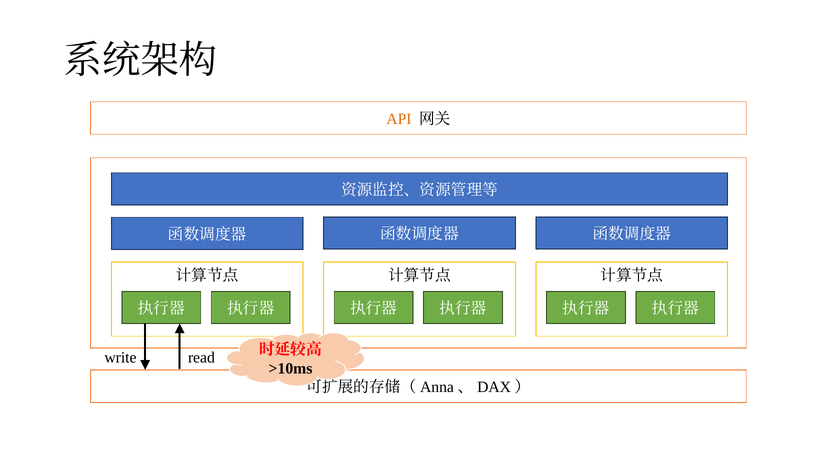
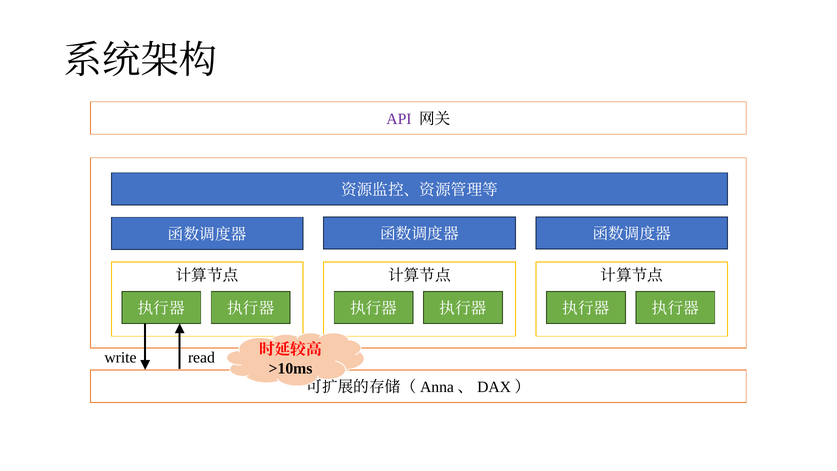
API colour: orange -> purple (399, 119)
